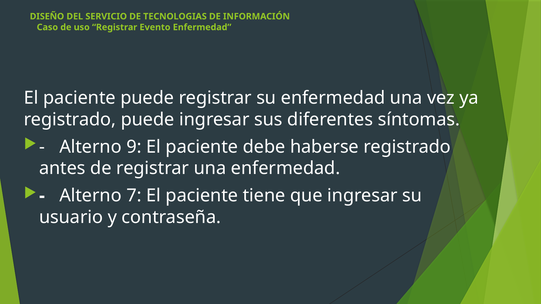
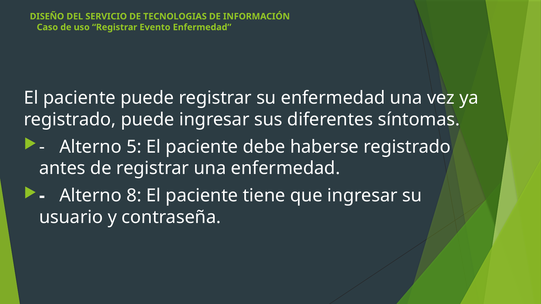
9: 9 -> 5 (134, 147)
7: 7 -> 8 (134, 196)
